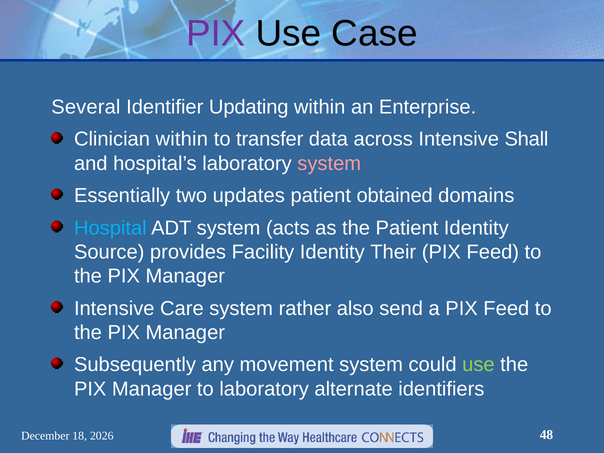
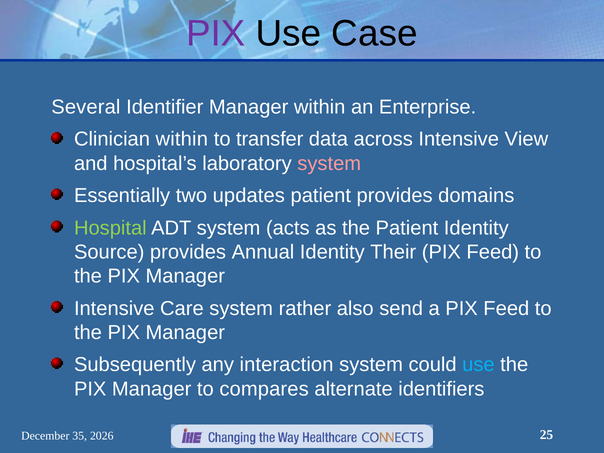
Identifier Updating: Updating -> Manager (249, 107)
Shall: Shall -> View (526, 139)
patient obtained: obtained -> provides (395, 196)
Hospital colour: light blue -> light green (110, 228)
Facility: Facility -> Annual (263, 252)
movement: movement -> interaction (287, 365)
use colour: light green -> light blue (478, 365)
to laboratory: laboratory -> compares (264, 389)
18: 18 -> 35 (80, 436)
48: 48 -> 25 (547, 435)
